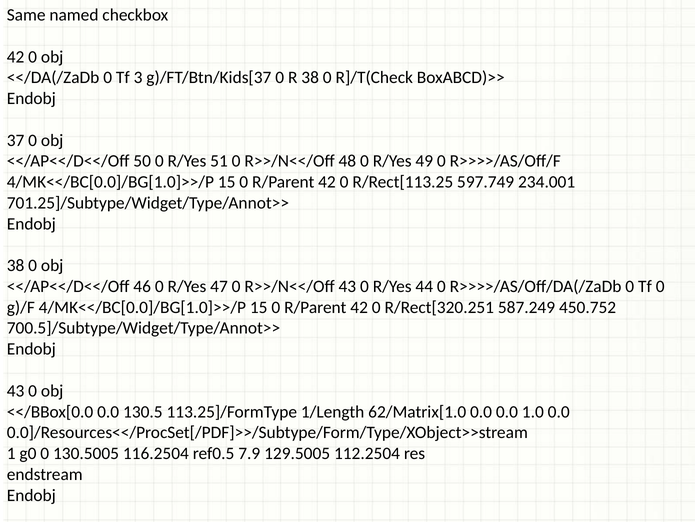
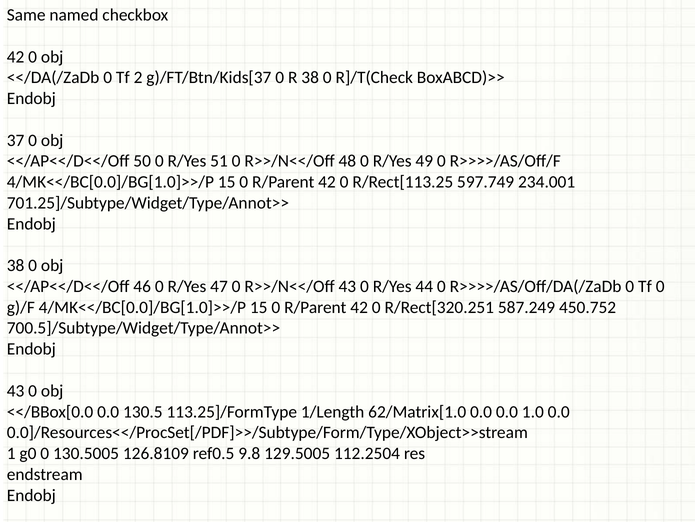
3: 3 -> 2 (138, 78)
116.2504: 116.2504 -> 126.8109 (156, 453)
7.9: 7.9 -> 9.8 (249, 453)
